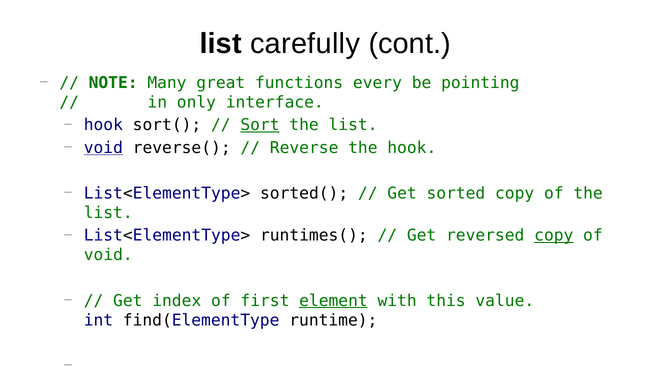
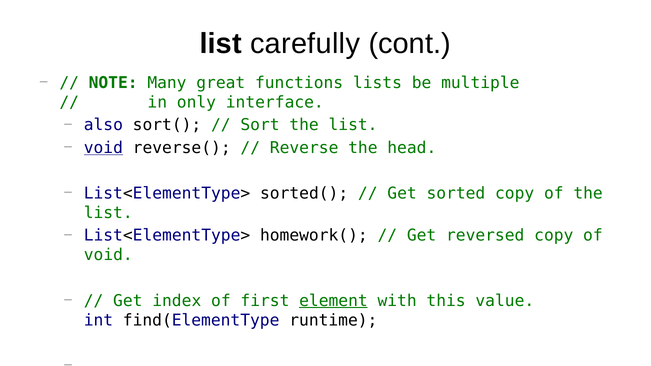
every: every -> lists (377, 83)
pointing: pointing -> multiple (480, 83)
hook: hook -> also (103, 125)
Sort underline: present -> none (260, 125)
the hook: hook -> head (412, 148)
runtimes(: runtimes( -> homework( (314, 236)
copy underline: present -> none (554, 236)
